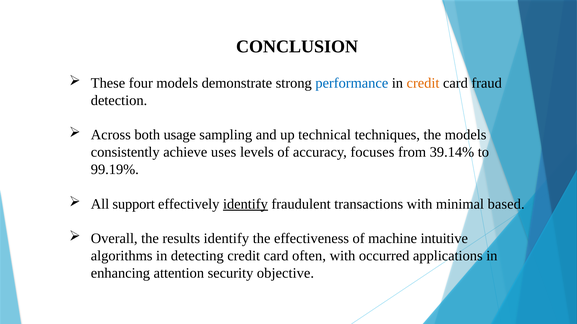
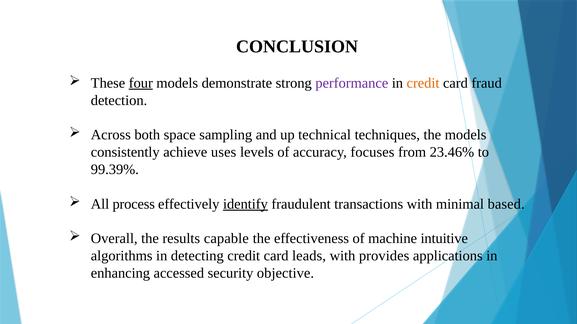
four underline: none -> present (141, 83)
performance colour: blue -> purple (352, 83)
usage: usage -> space (180, 135)
39.14%: 39.14% -> 23.46% (452, 152)
99.19%: 99.19% -> 99.39% (115, 170)
support: support -> process (134, 204)
results identify: identify -> capable (226, 239)
often: often -> leads (309, 256)
occurred: occurred -> provides (384, 256)
attention: attention -> accessed (179, 274)
